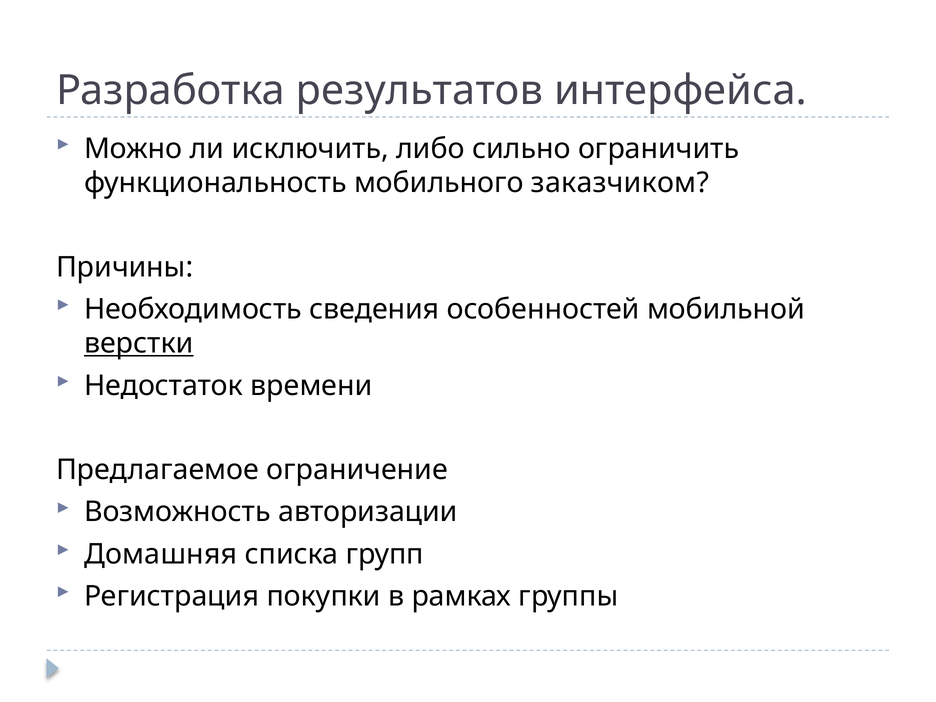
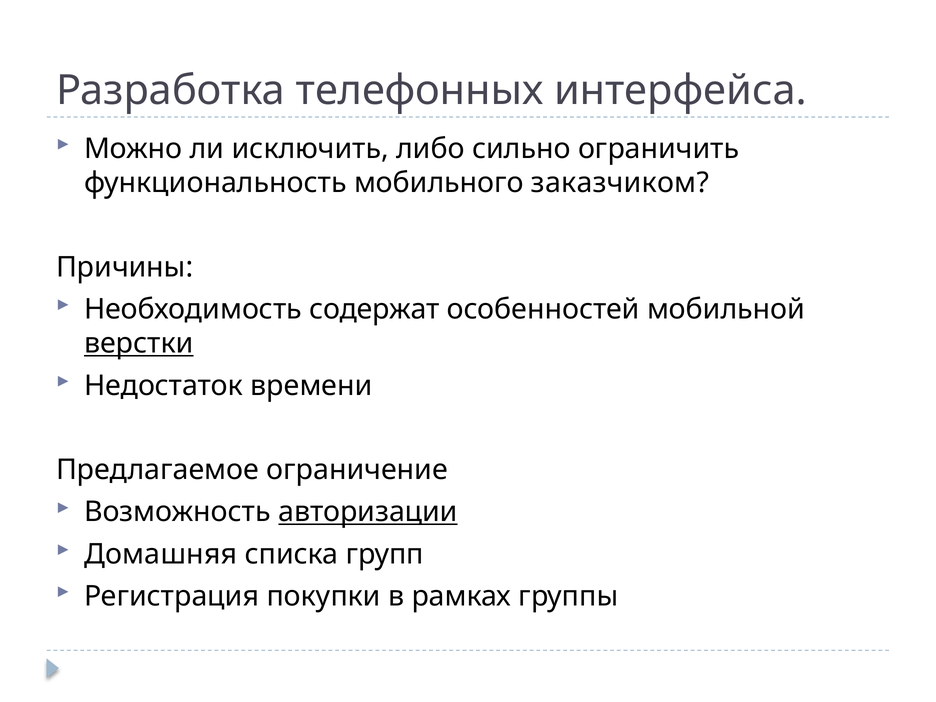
результатов: результатов -> телефонных (420, 90)
сведения: сведения -> содержат (374, 309)
авторизации underline: none -> present (368, 512)
